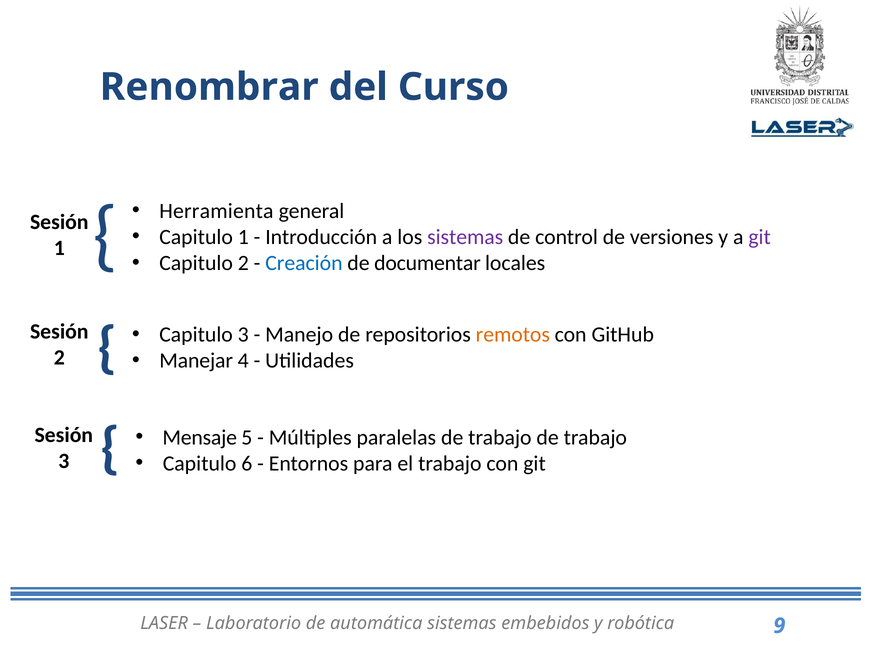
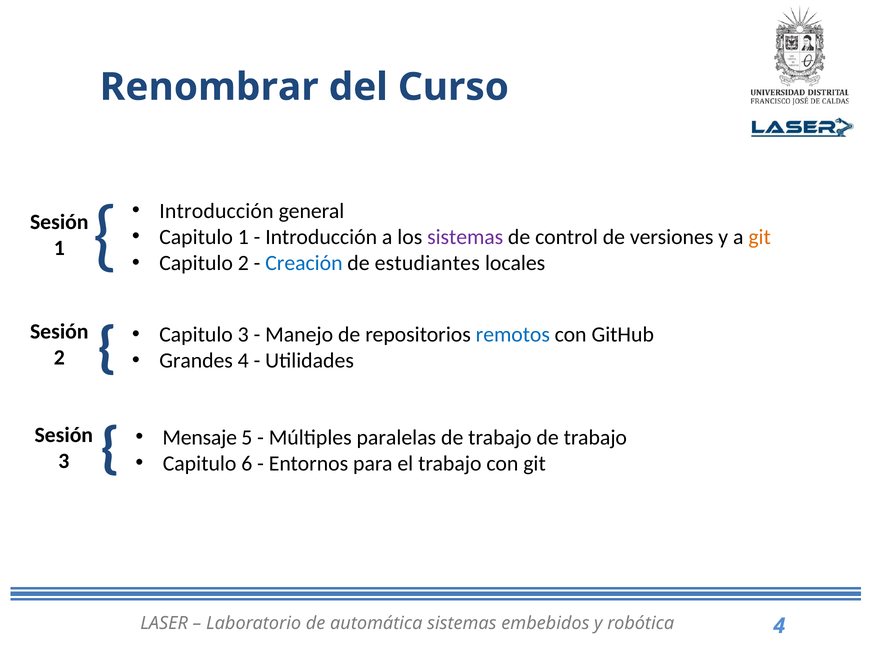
Herramienta: Herramienta -> Introducción (216, 211)
git colour: purple -> orange (760, 237)
documentar: documentar -> estudiantes (427, 263)
remotos colour: orange -> blue (513, 335)
Manejar: Manejar -> Grandes (196, 361)
robótica 9: 9 -> 4 (779, 626)
